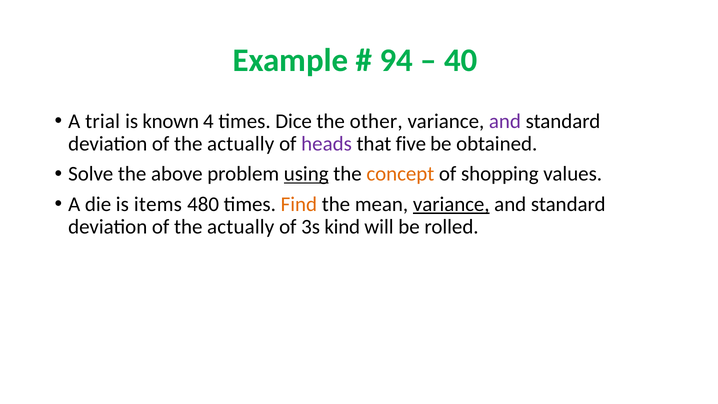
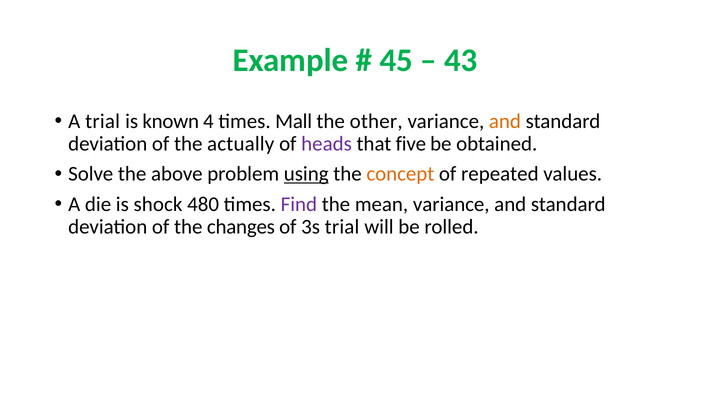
94: 94 -> 45 (396, 60)
40: 40 -> 43 (461, 60)
Dice: Dice -> Mall (294, 121)
and colour: purple -> orange (505, 121)
shopping: shopping -> repeated (500, 174)
items: items -> shock (158, 204)
Find colour: orange -> purple (299, 204)
variance underline: present -> none (451, 204)
actually: actually -> changes (241, 227)
3s kind: kind -> trial (342, 227)
